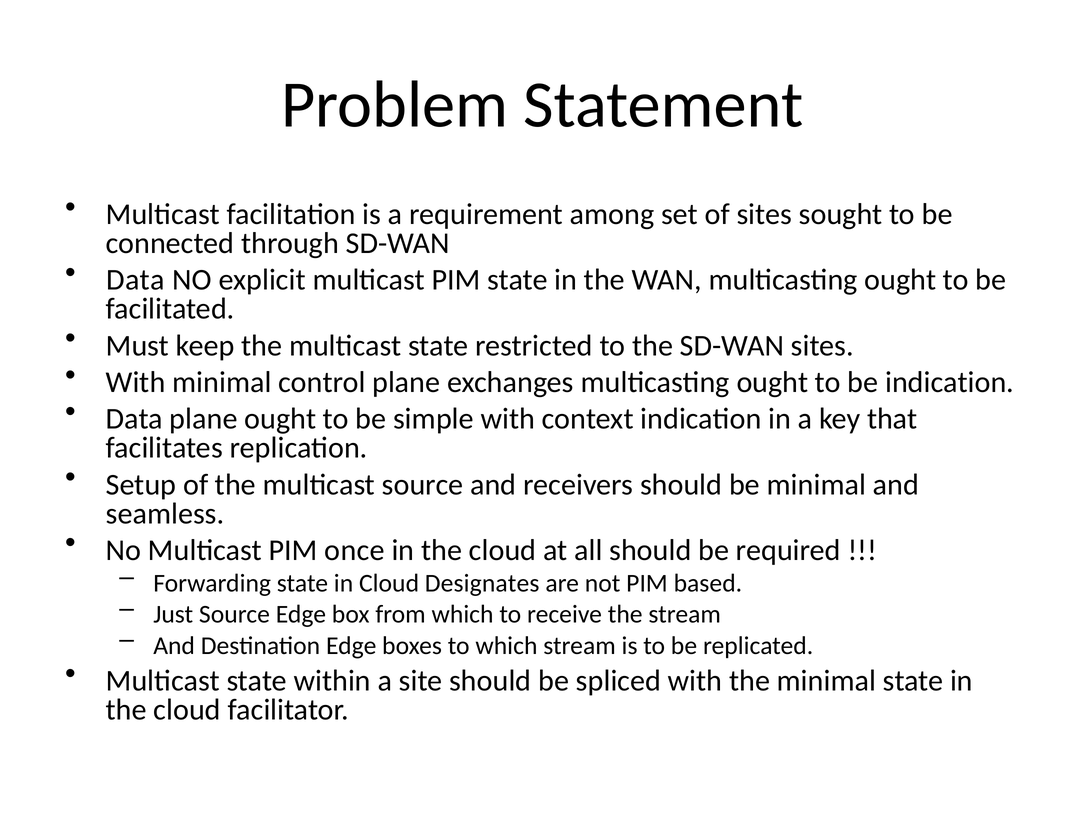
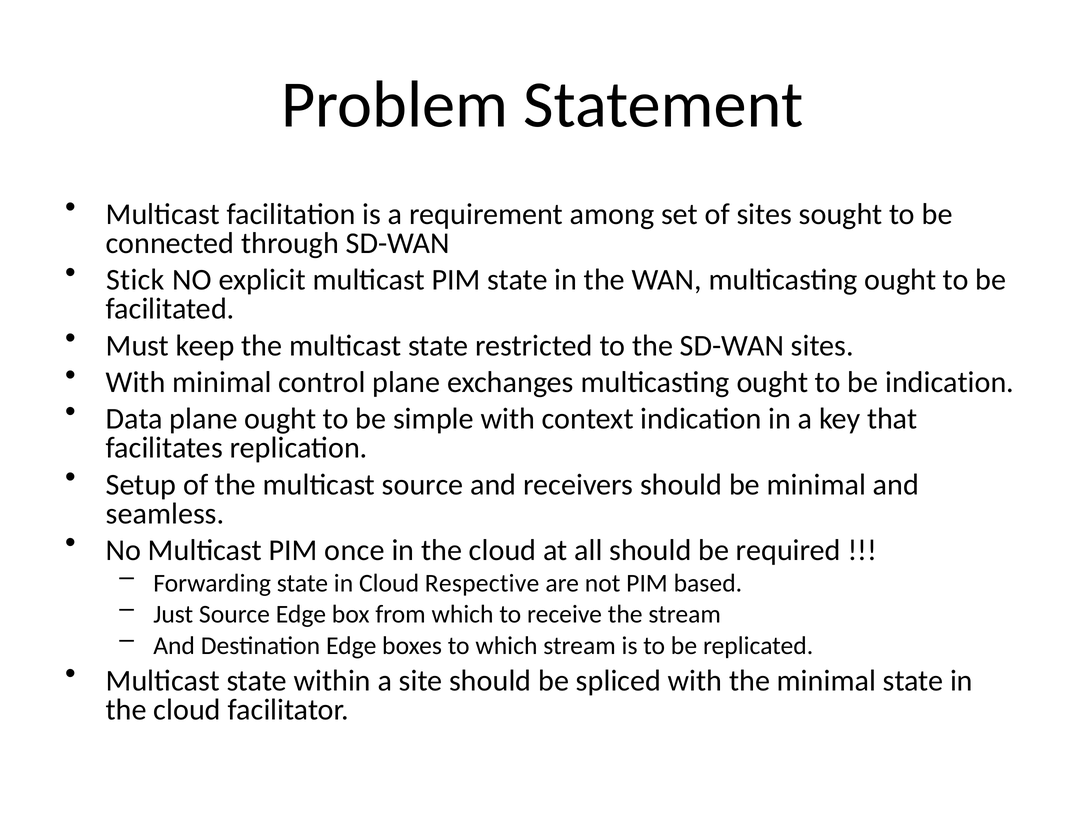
Data: Data -> Stick (135, 280)
Designates: Designates -> Respective (482, 583)
